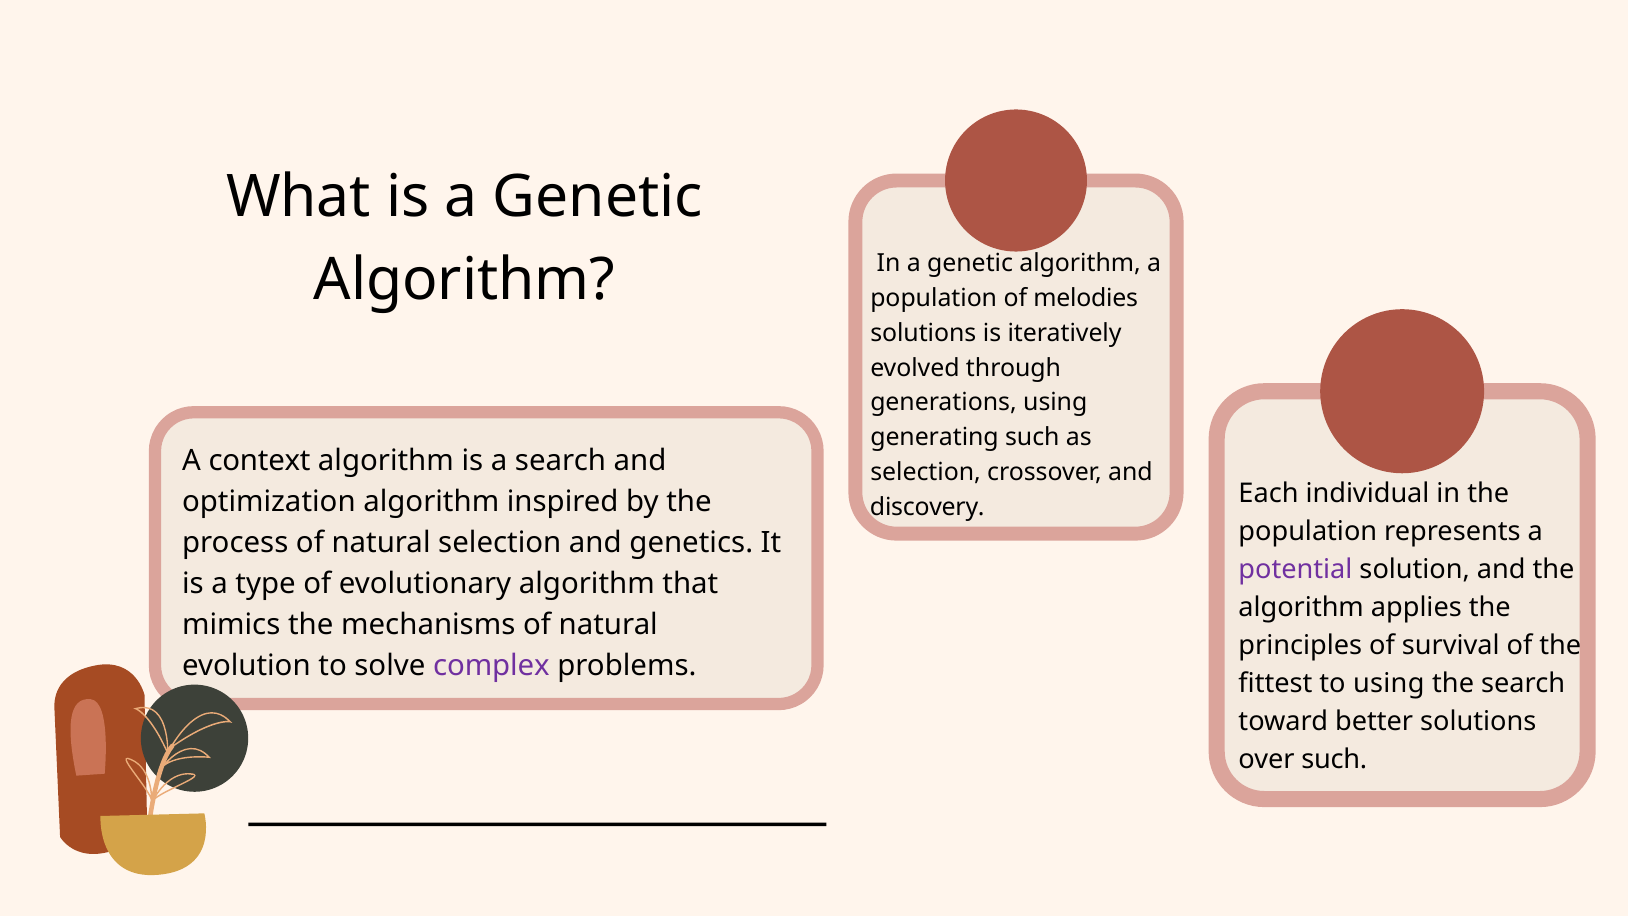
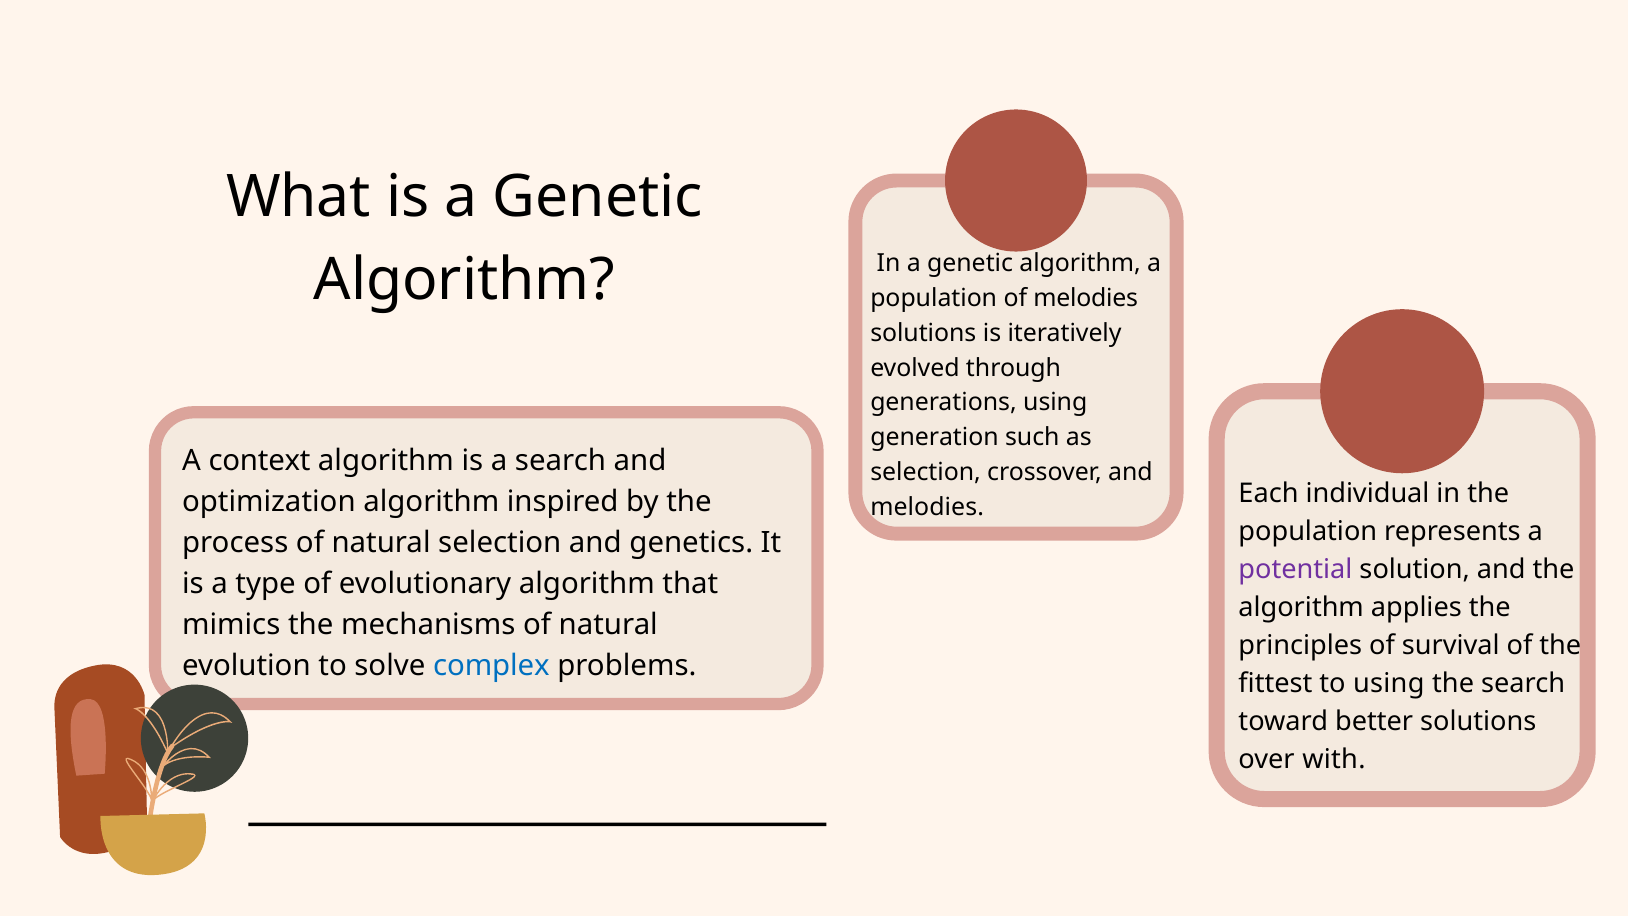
generating: generating -> generation (934, 437)
discovery: discovery -> melodies (927, 507)
complex colour: purple -> blue (491, 666)
over such: such -> with (1334, 760)
